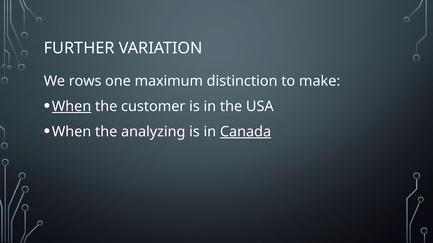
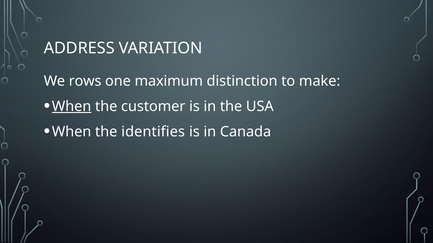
FURTHER: FURTHER -> ADDRESS (79, 48)
analyzing: analyzing -> identifies (153, 132)
Canada underline: present -> none (246, 132)
